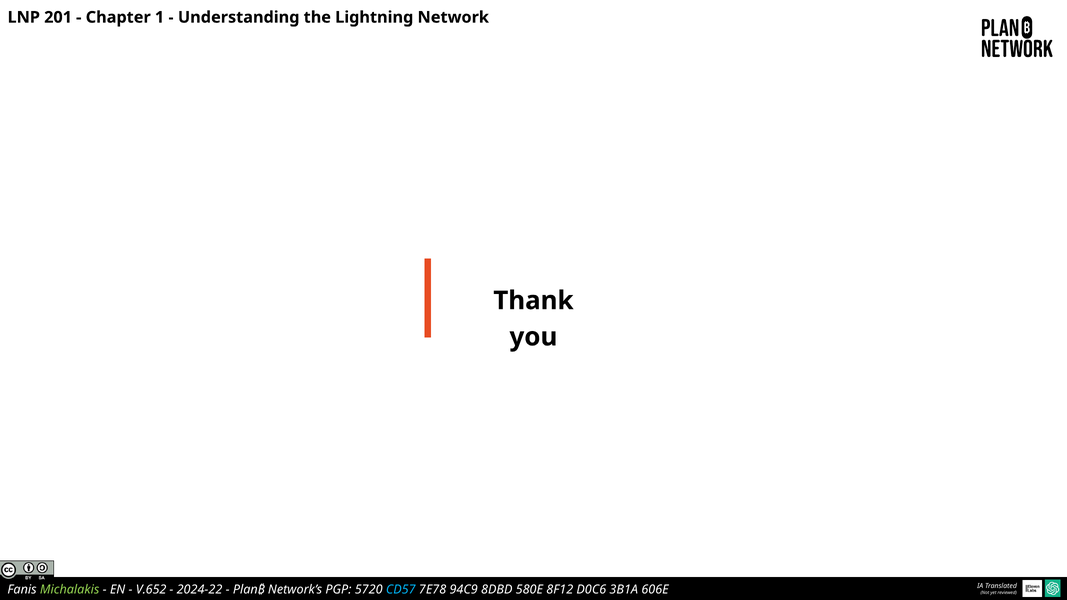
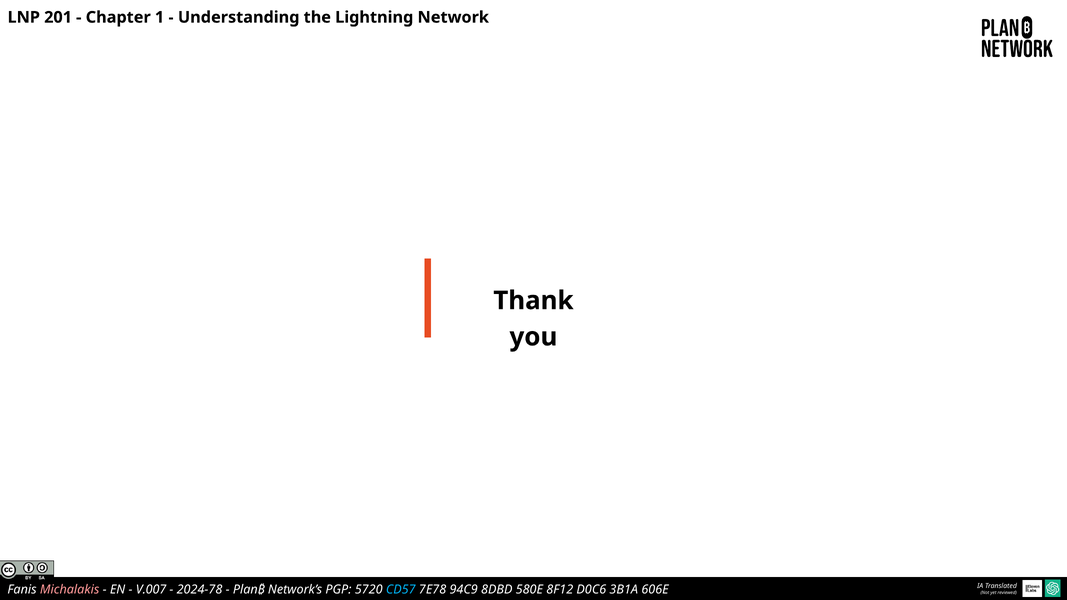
Michalakis colour: light green -> pink (70, 590)
V.652: V.652 -> V.007 (151, 590)
2024-22: 2024-22 -> 2024-78 (200, 590)
